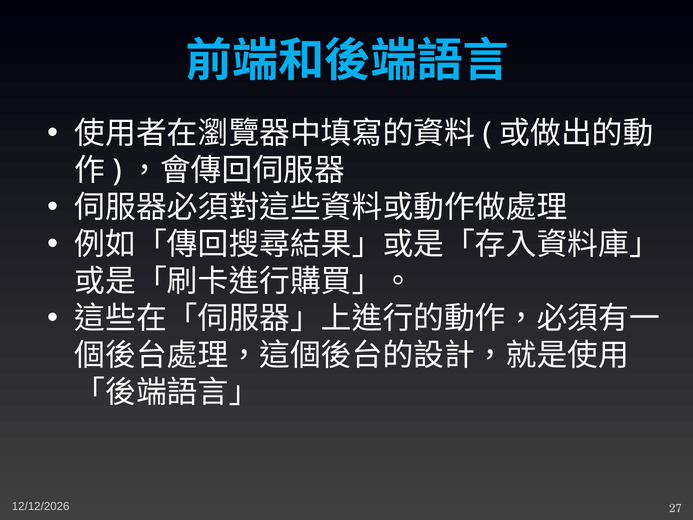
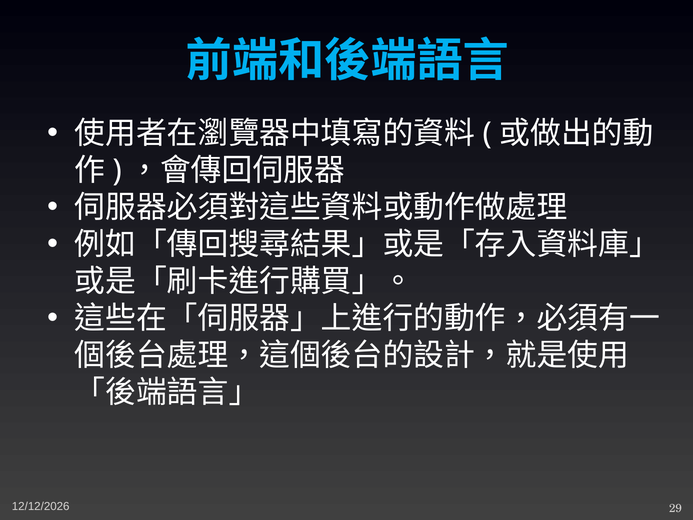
27: 27 -> 29 (675, 508)
